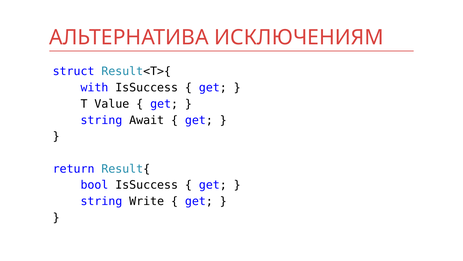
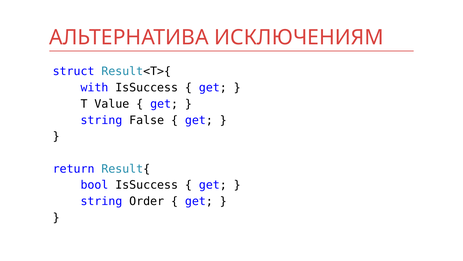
Await: Await -> False (147, 120)
Write: Write -> Order (147, 201)
